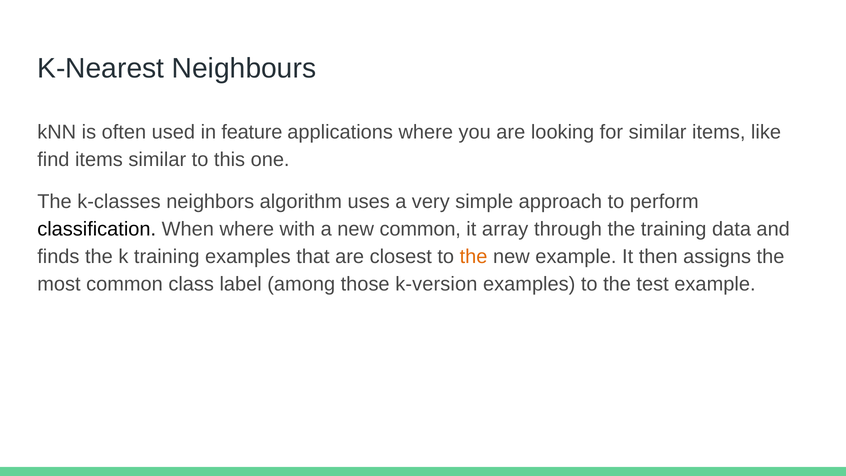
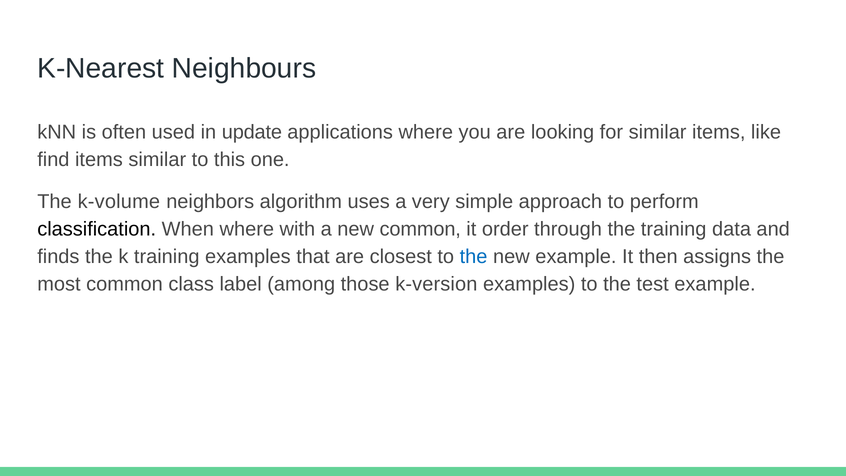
feature: feature -> update (252, 132)
k-classes: k-classes -> k-volume (119, 201)
array: array -> order (505, 229)
the colour: orange -> blue (474, 257)
